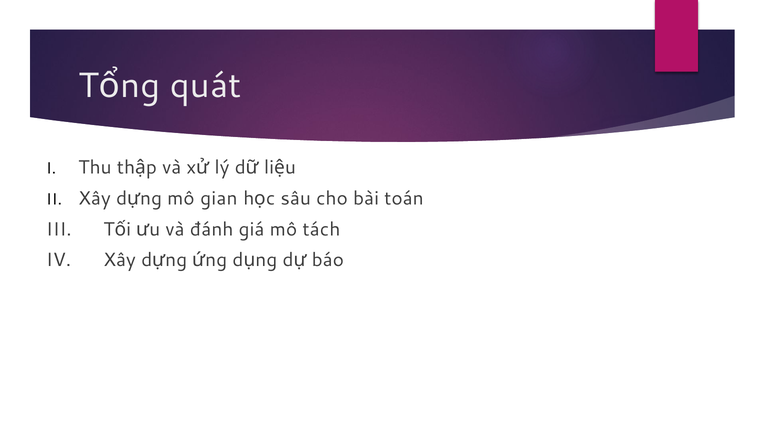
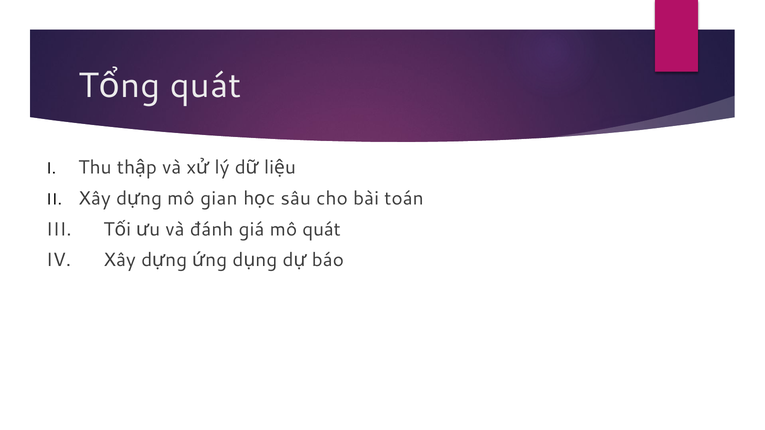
mô tách: tách -> quát (322, 229)
